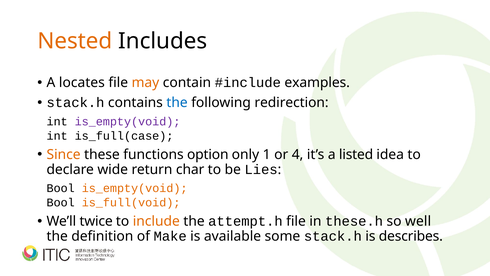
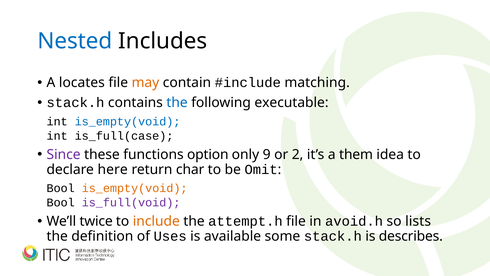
Nested colour: orange -> blue (75, 41)
examples: examples -> matching (317, 83)
redirection: redirection -> executable (291, 103)
is_empty(void colour: purple -> blue (128, 121)
Since colour: orange -> purple (64, 154)
1: 1 -> 9 (267, 154)
4: 4 -> 2 (298, 154)
listed: listed -> them (356, 154)
wide: wide -> here (113, 169)
Lies: Lies -> Omit (261, 169)
is_full(void colour: orange -> purple (131, 202)
these.h: these.h -> avoid.h (354, 221)
well: well -> lists (418, 221)
Make: Make -> Uses (170, 236)
